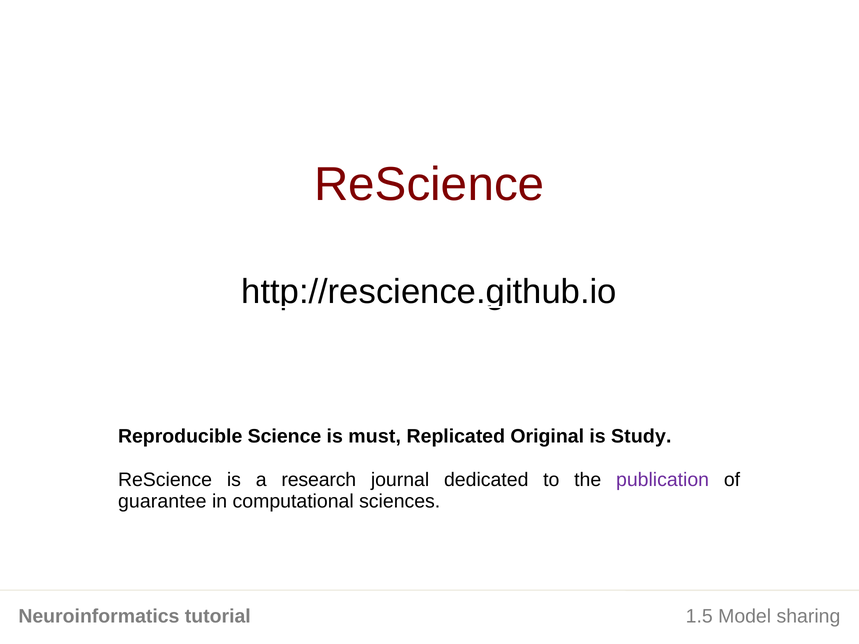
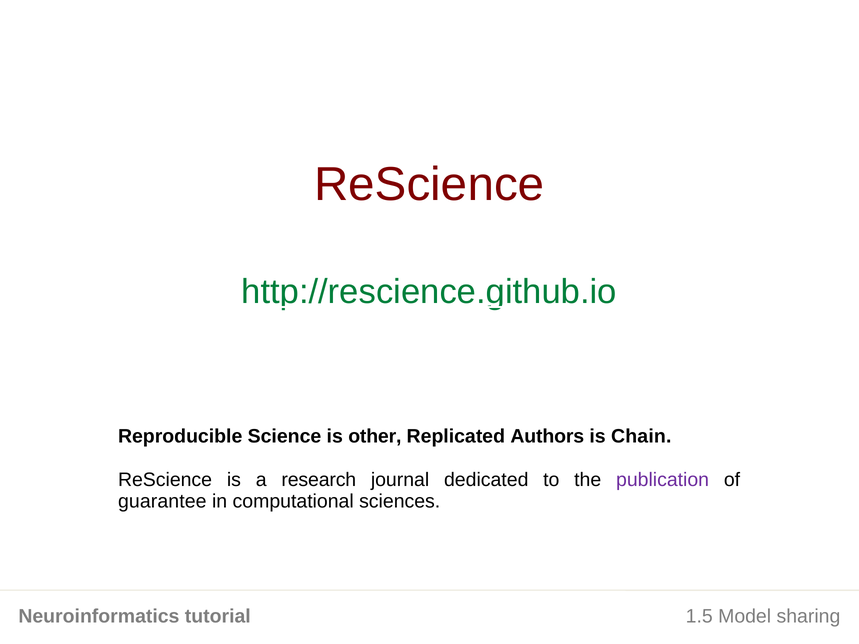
http://rescience.github.io colour: black -> green (429, 292)
must: must -> other (375, 436)
Original: Original -> Authors (547, 436)
Study: Study -> Chain (641, 436)
